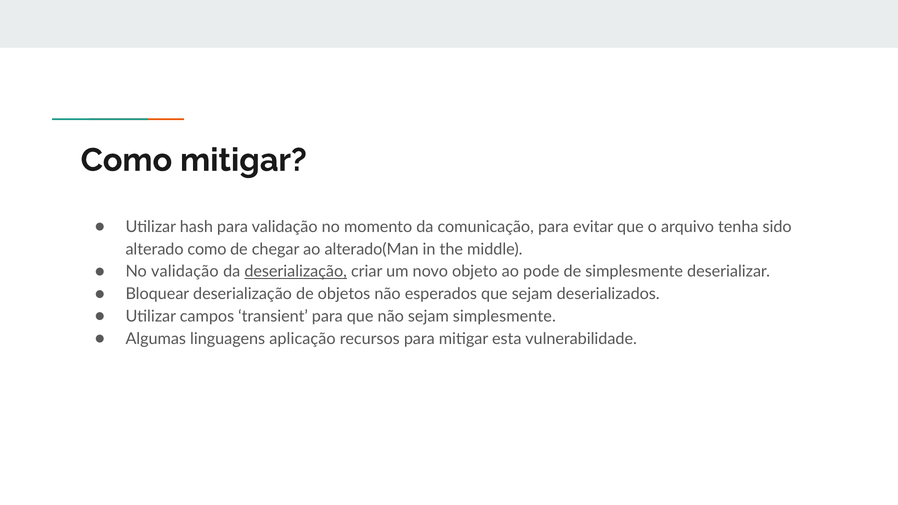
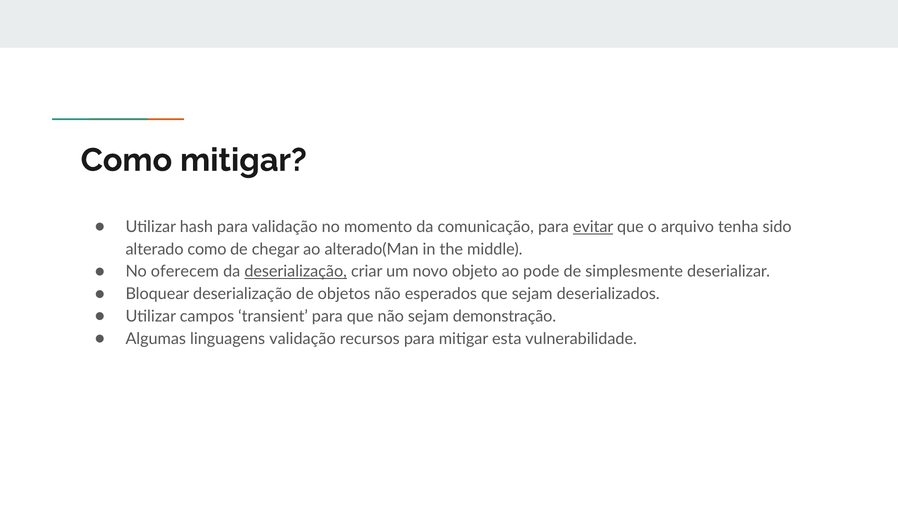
evitar underline: none -> present (593, 227)
No validação: validação -> oferecem (185, 272)
sejam simplesmente: simplesmente -> demonstração (504, 316)
linguagens aplicação: aplicação -> validação (303, 339)
